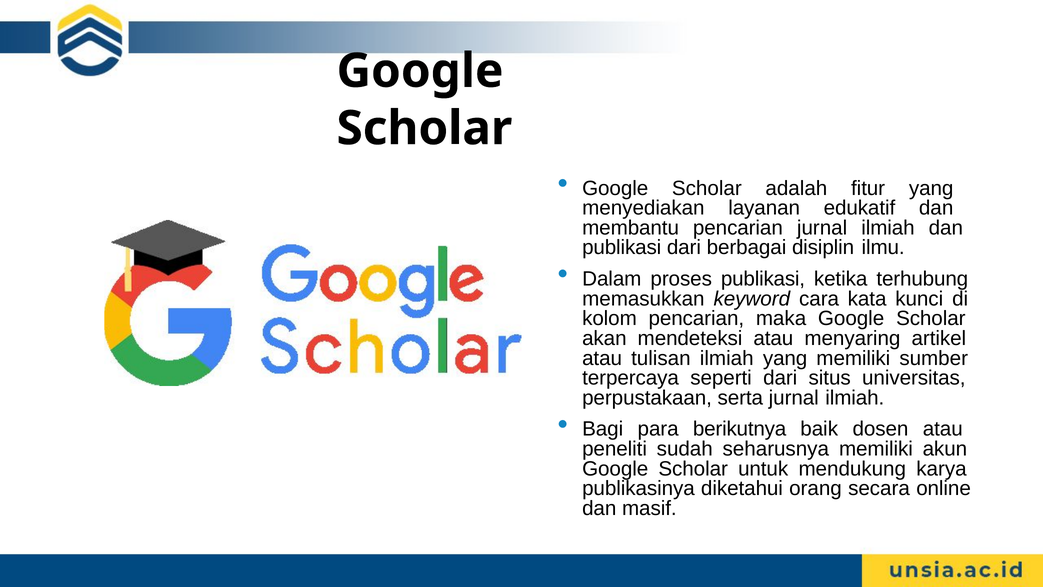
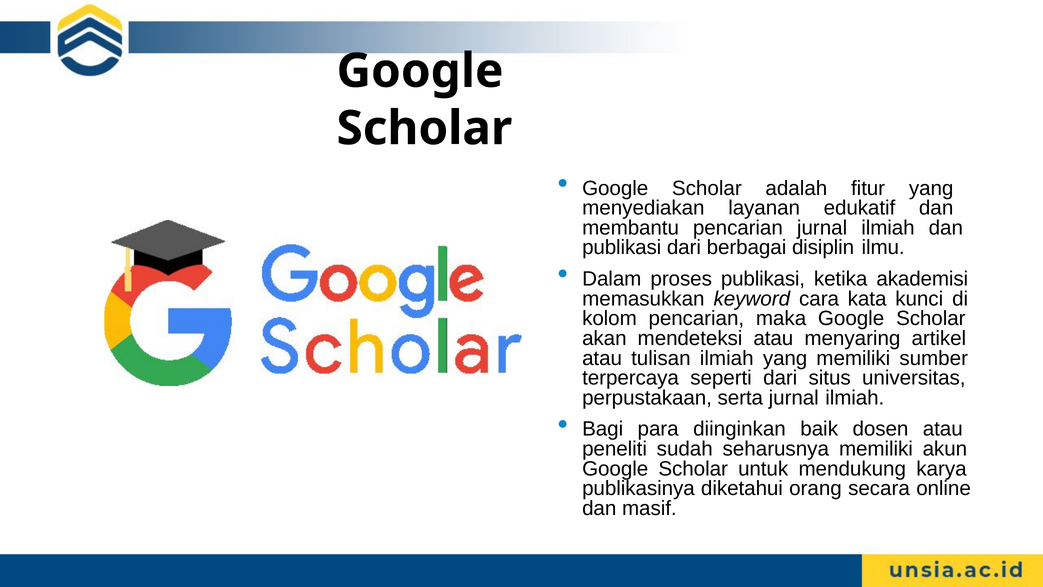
terhubung: terhubung -> akademisi (922, 279)
berikutnya: berikutnya -> diinginkan (739, 429)
